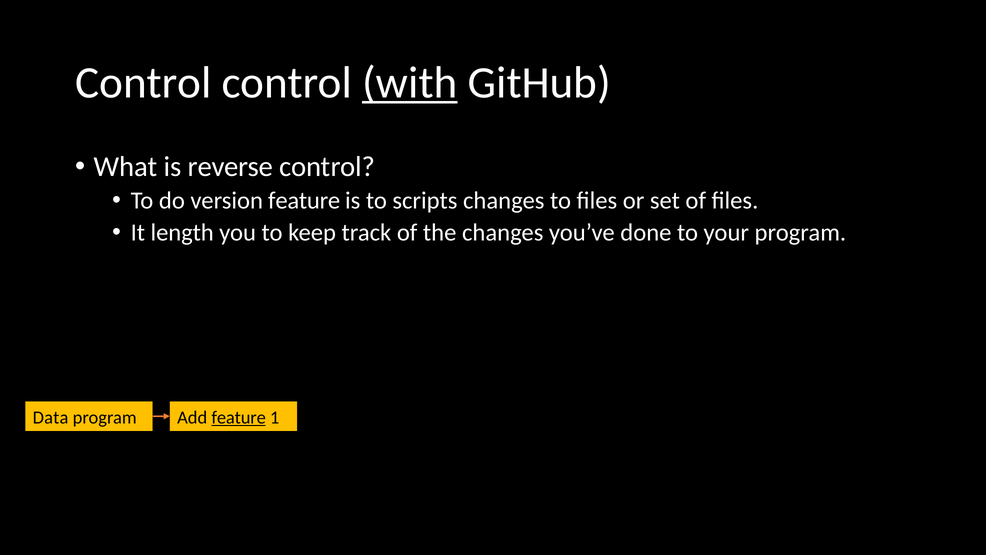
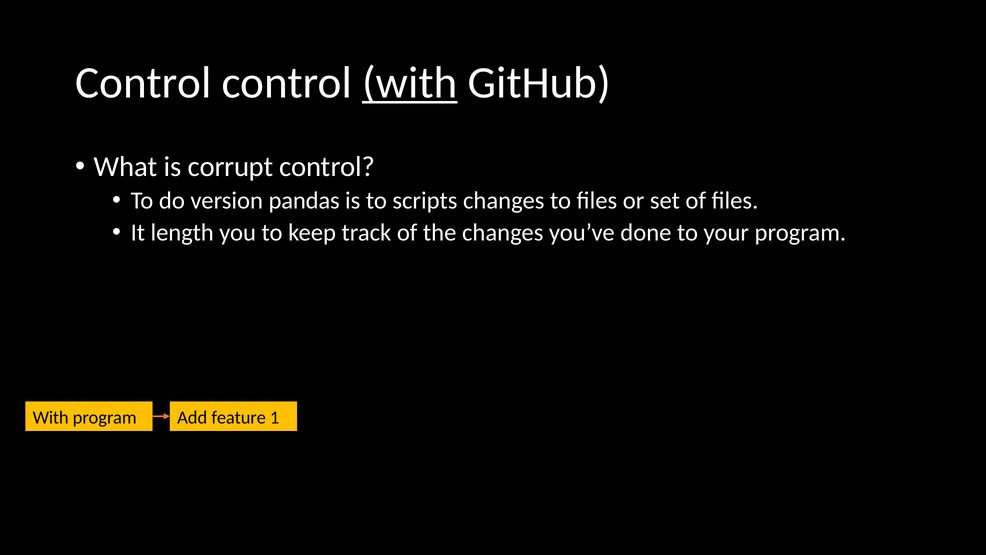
reverse: reverse -> corrupt (231, 167)
version feature: feature -> pandas (304, 201)
Data: Data -> With (51, 417)
feature underline: present -> none (239, 417)
